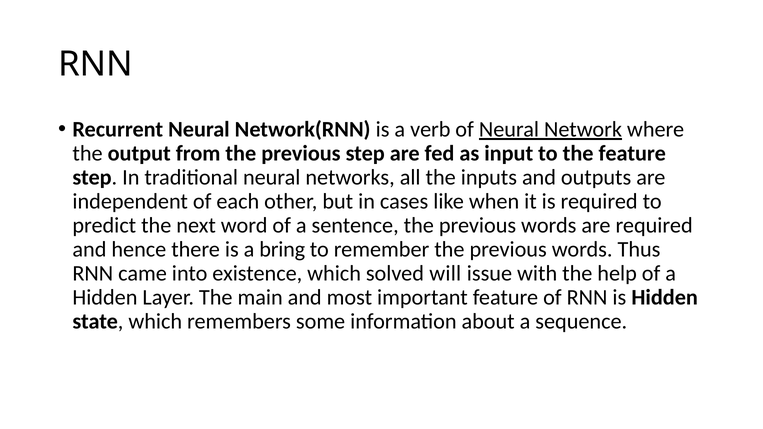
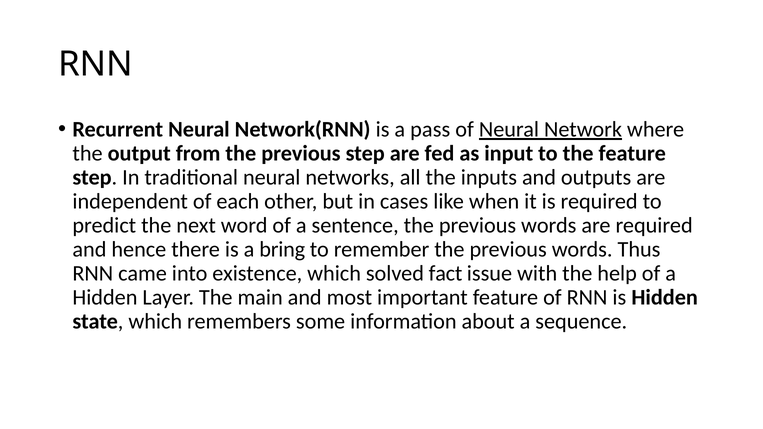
verb: verb -> pass (430, 129)
will: will -> fact (446, 273)
